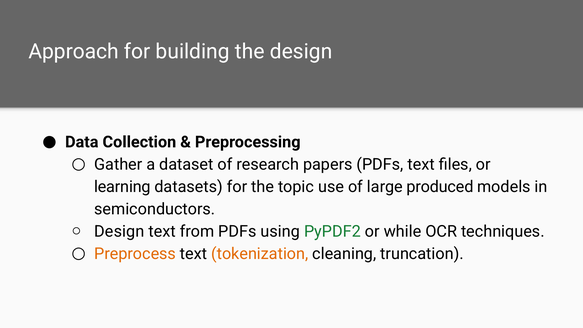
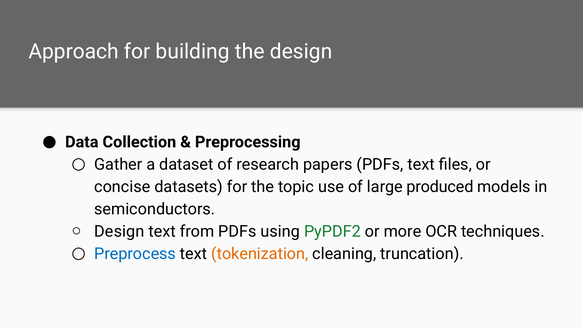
learning: learning -> concise (122, 187)
while: while -> more (403, 231)
Preprocess colour: orange -> blue (135, 254)
